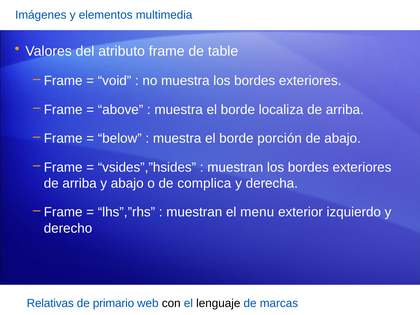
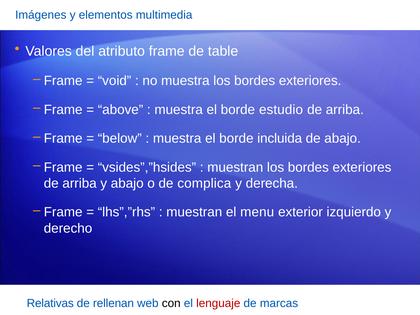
localiza: localiza -> estudio (281, 110)
porción: porción -> incluida (280, 138)
primario: primario -> rellenan (113, 303)
lenguaje colour: black -> red (218, 303)
